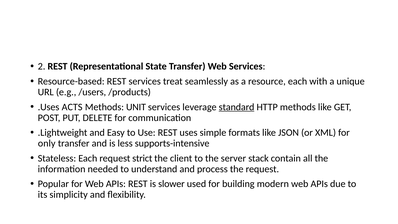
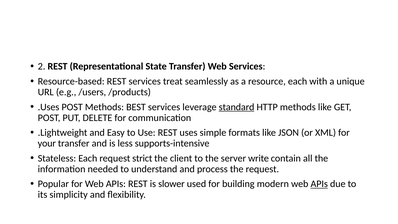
.Uses ACTS: ACTS -> POST (72, 107)
UNIT: UNIT -> BEST (136, 107)
only: only -> your (47, 143)
stack: stack -> write (259, 158)
APIs underline: none -> present (319, 184)
